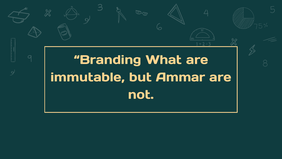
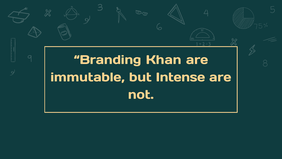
What: What -> Khan (164, 60)
Ammar: Ammar -> Intense (181, 77)
